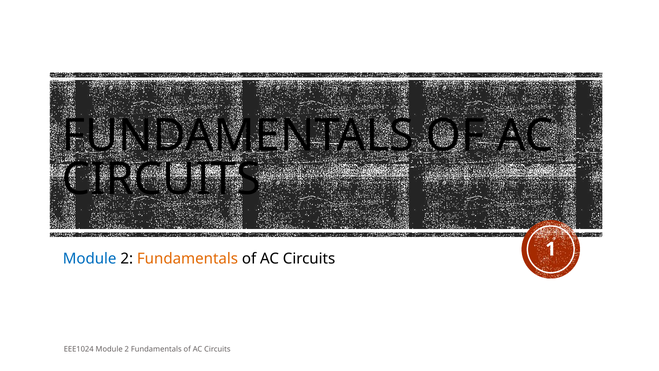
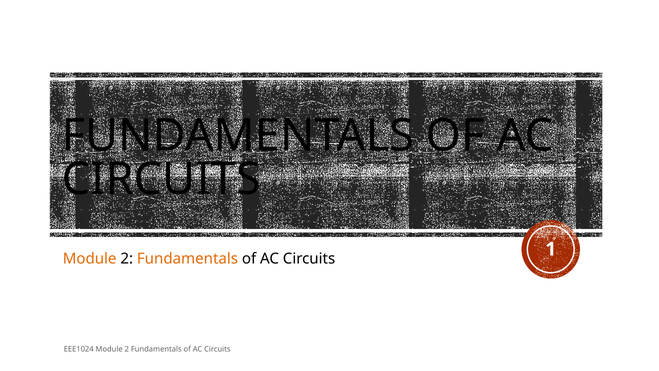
Module colour: blue -> orange (90, 259)
